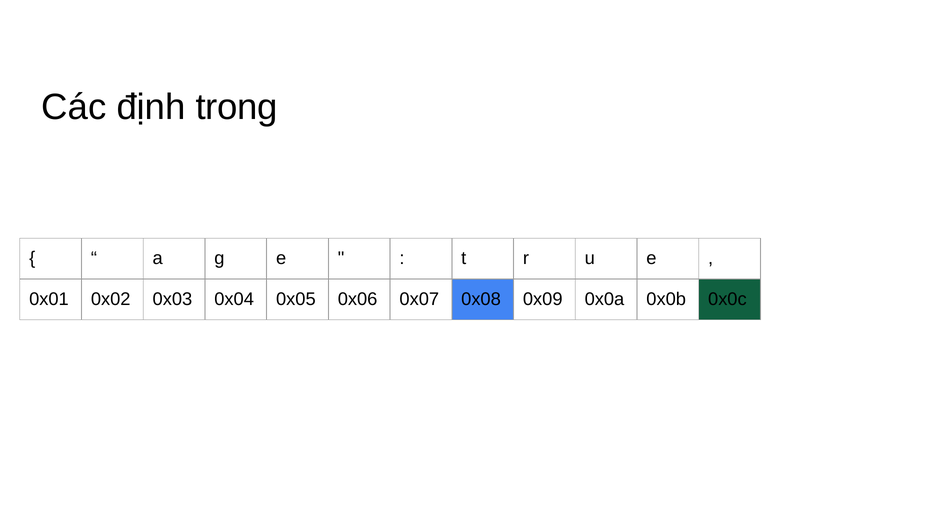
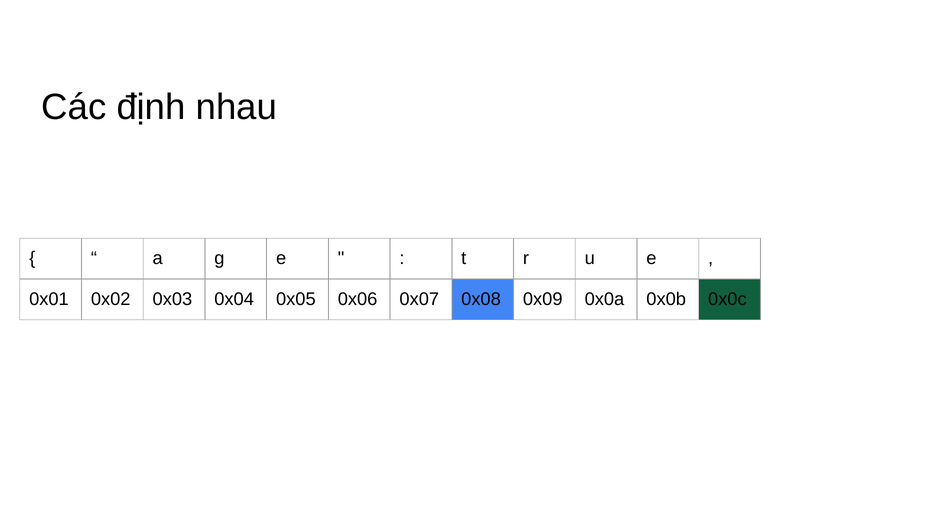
trong: trong -> nhau (236, 107)
